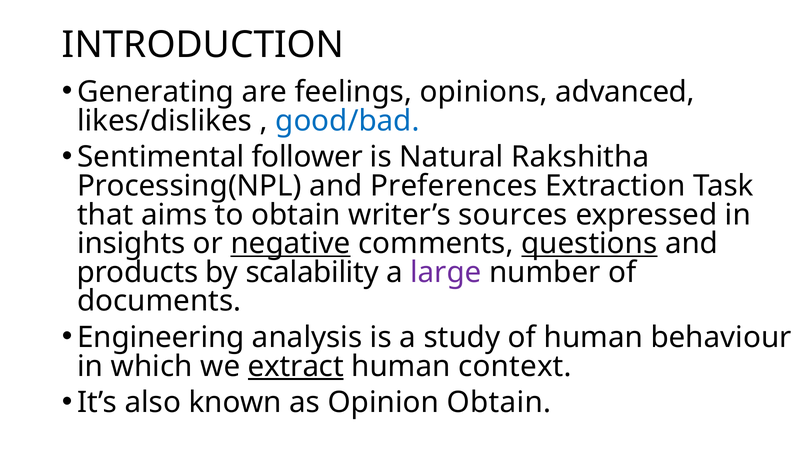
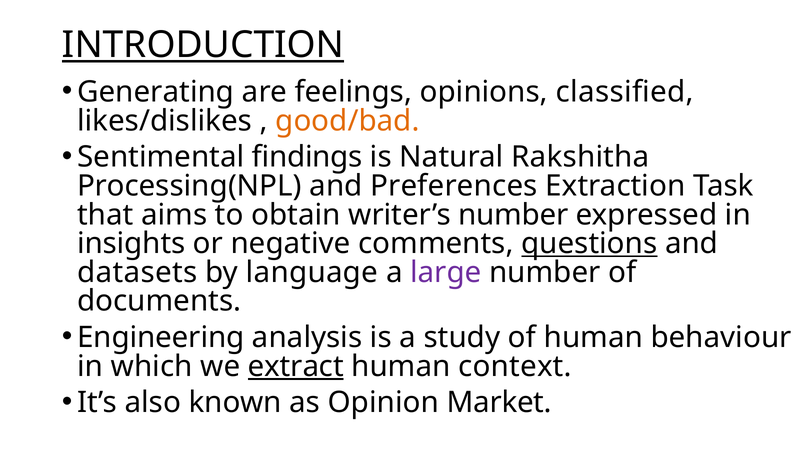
INTRODUCTION underline: none -> present (203, 45)
advanced: advanced -> classified (625, 92)
good/bad colour: blue -> orange (347, 121)
follower: follower -> findings (307, 157)
writer’s sources: sources -> number (513, 215)
negative underline: present -> none (291, 243)
products: products -> datasets (137, 272)
scalability: scalability -> language (312, 272)
Opinion Obtain: Obtain -> Market (499, 402)
